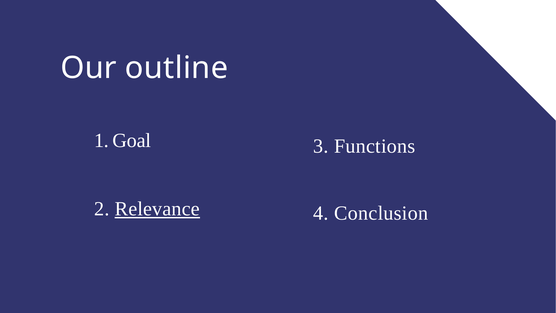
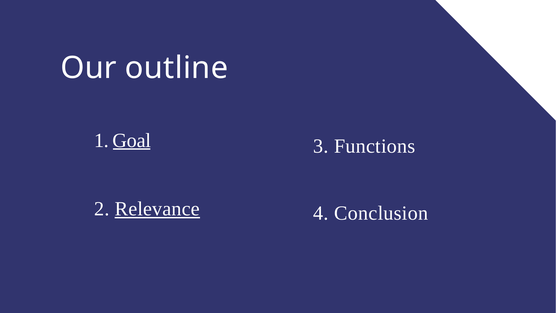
Goal underline: none -> present (132, 140)
